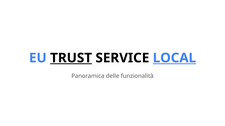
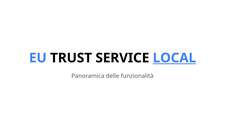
TRUST underline: present -> none (71, 58)
